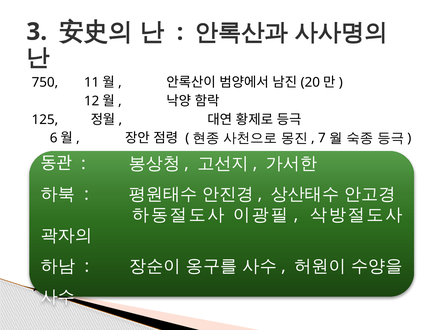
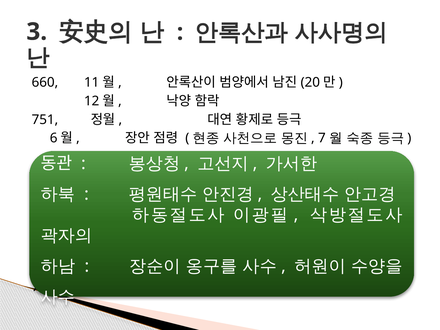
750: 750 -> 660 (45, 82)
125: 125 -> 751 (45, 120)
